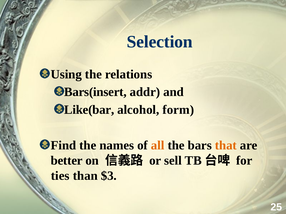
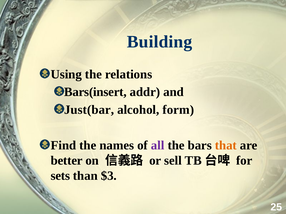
Selection: Selection -> Building (160, 42)
Like(bar: Like(bar -> Just(bar (89, 110)
all colour: orange -> purple (158, 146)
ties: ties -> sets (60, 176)
